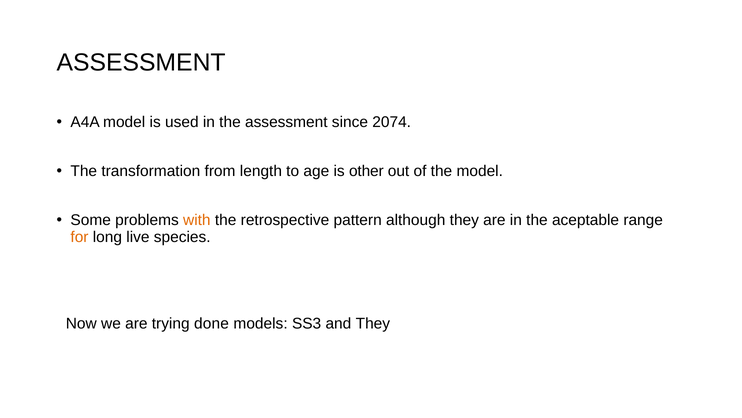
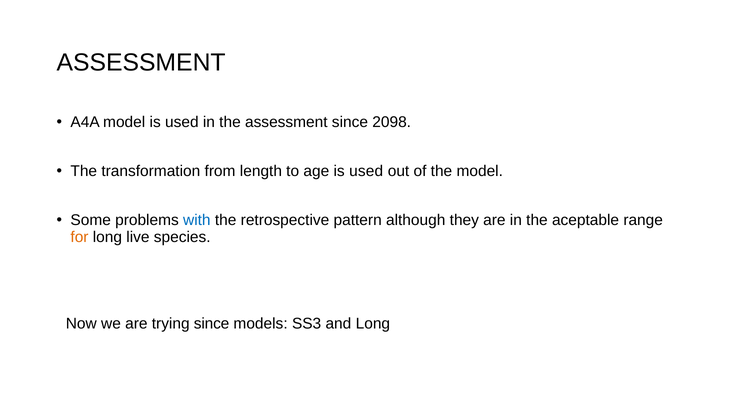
2074: 2074 -> 2098 (392, 122)
age is other: other -> used (366, 171)
with colour: orange -> blue (197, 220)
trying done: done -> since (212, 323)
and They: They -> Long (373, 323)
